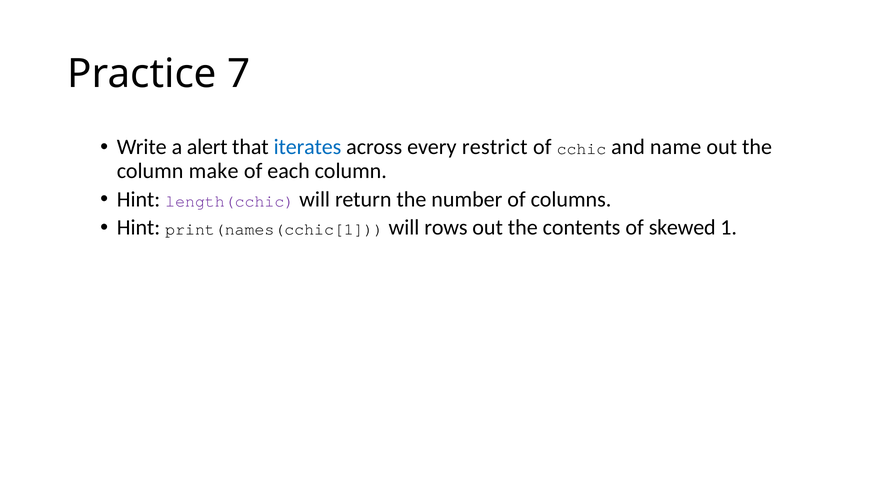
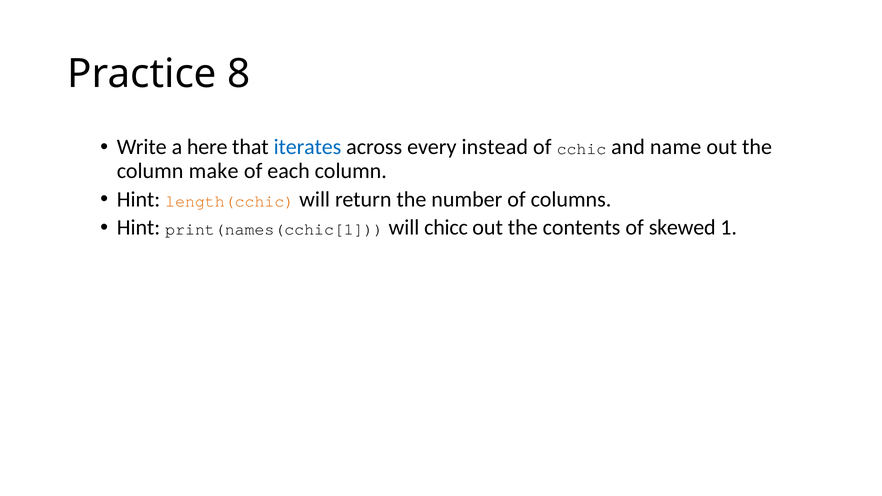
7: 7 -> 8 (239, 74)
alert: alert -> here (207, 147)
restrict: restrict -> instead (495, 147)
length(cchic colour: purple -> orange (230, 201)
rows: rows -> chicc (446, 228)
